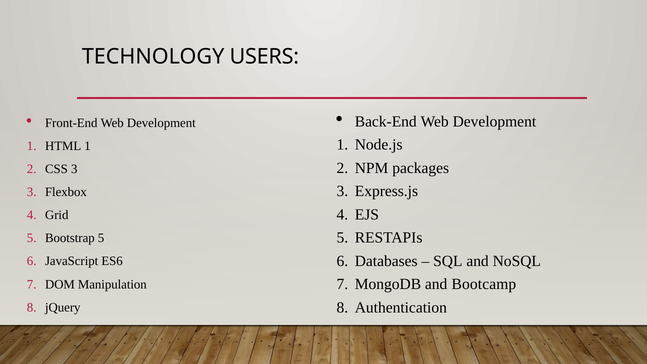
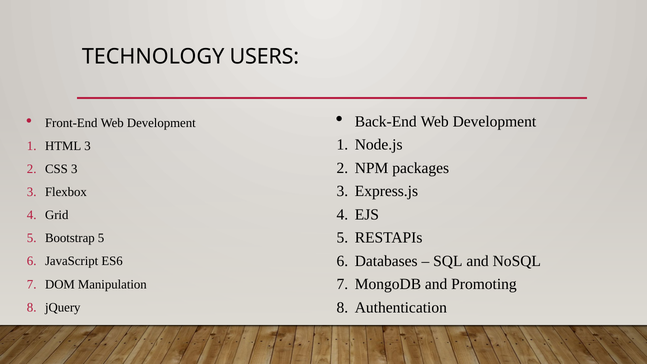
HTML 1: 1 -> 3 (88, 146)
Bootcamp: Bootcamp -> Promoting (484, 284)
